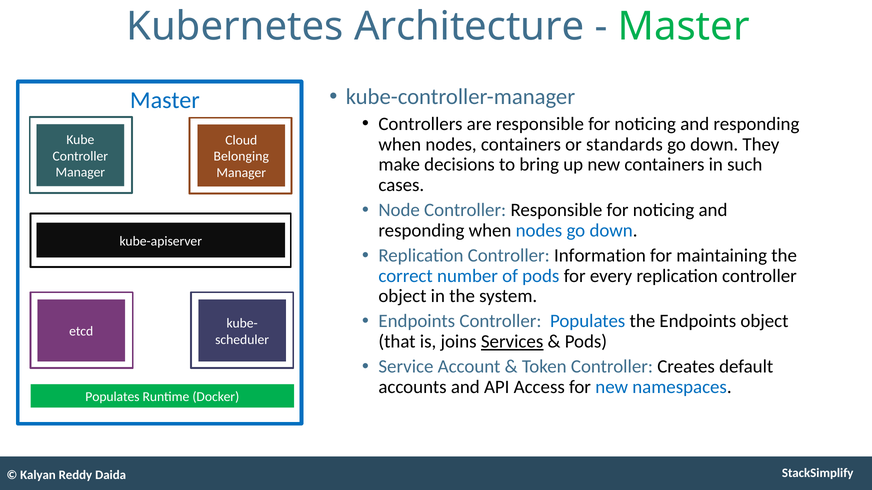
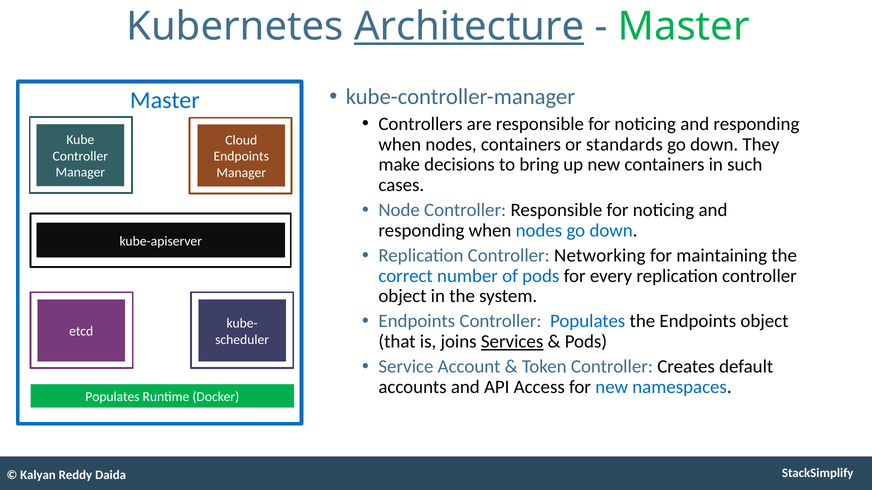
Architecture underline: none -> present (469, 26)
Belonging: Belonging -> Endpoints (241, 157)
Information: Information -> Networking (600, 256)
